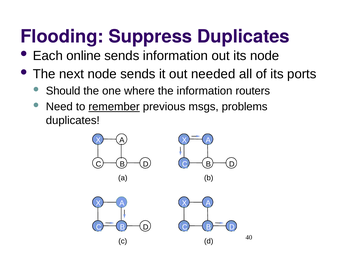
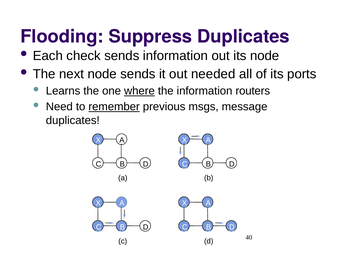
online: online -> check (84, 56)
Should: Should -> Learns (63, 91)
where underline: none -> present (139, 91)
problems: problems -> message (245, 107)
